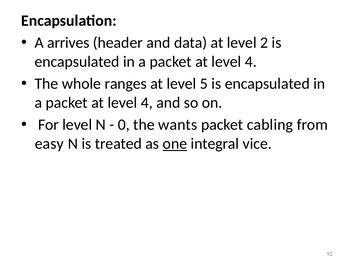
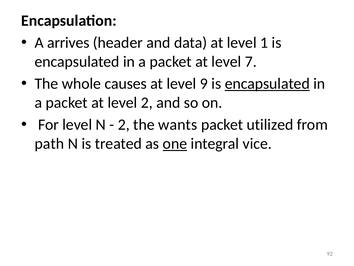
2: 2 -> 1 (264, 43)
4: 4 -> 7 (251, 62)
ranges: ranges -> causes (126, 84)
5: 5 -> 9 (204, 84)
encapsulated underline: none -> present (267, 84)
4: 4 -> 2 (147, 102)
0: 0 -> 2 (124, 124)
cabling: cabling -> utilized (270, 124)
easy: easy -> path (49, 143)
